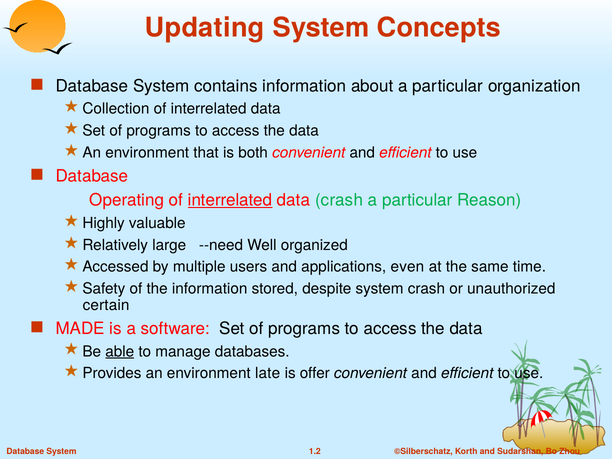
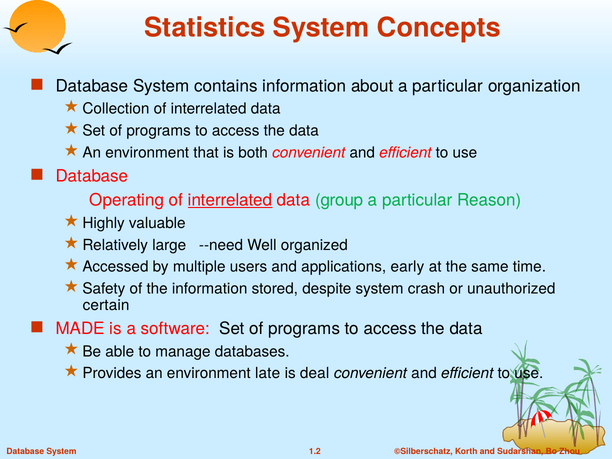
Updating: Updating -> Statistics (205, 28)
data crash: crash -> group (339, 200)
even: even -> early (407, 267)
able underline: present -> none (120, 351)
offer: offer -> deal (315, 373)
